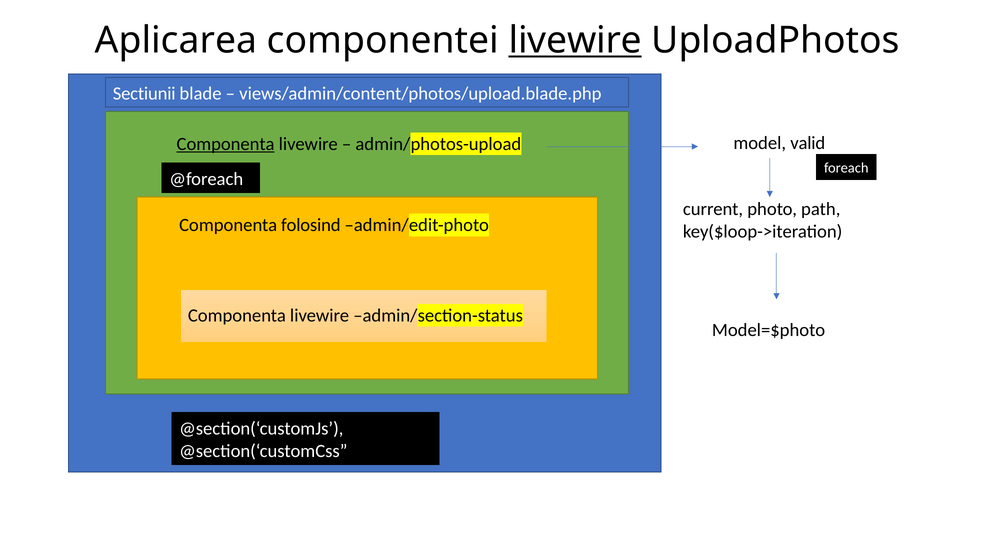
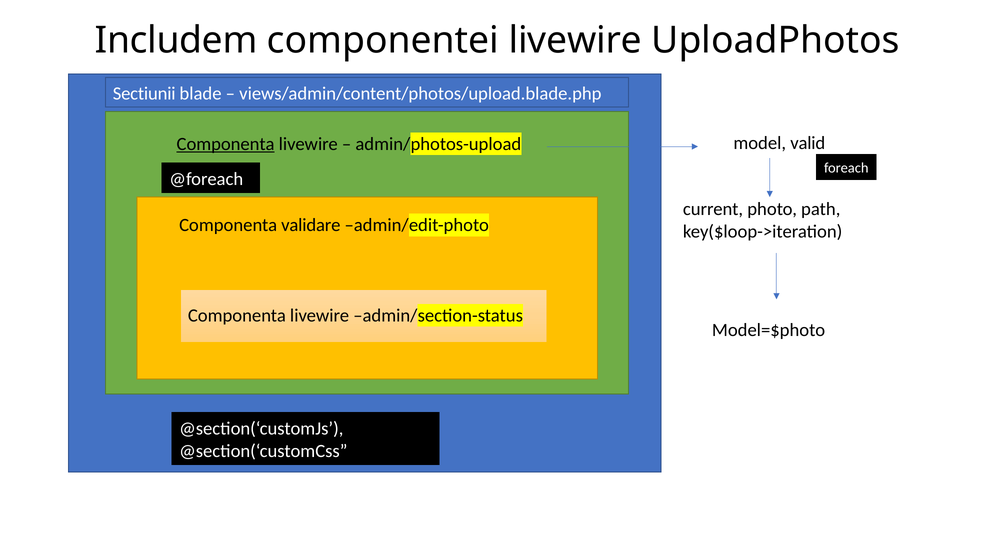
Aplicarea: Aplicarea -> Includem (176, 40)
livewire underline: present -> none (575, 40)
folosind: folosind -> validare (311, 225)
